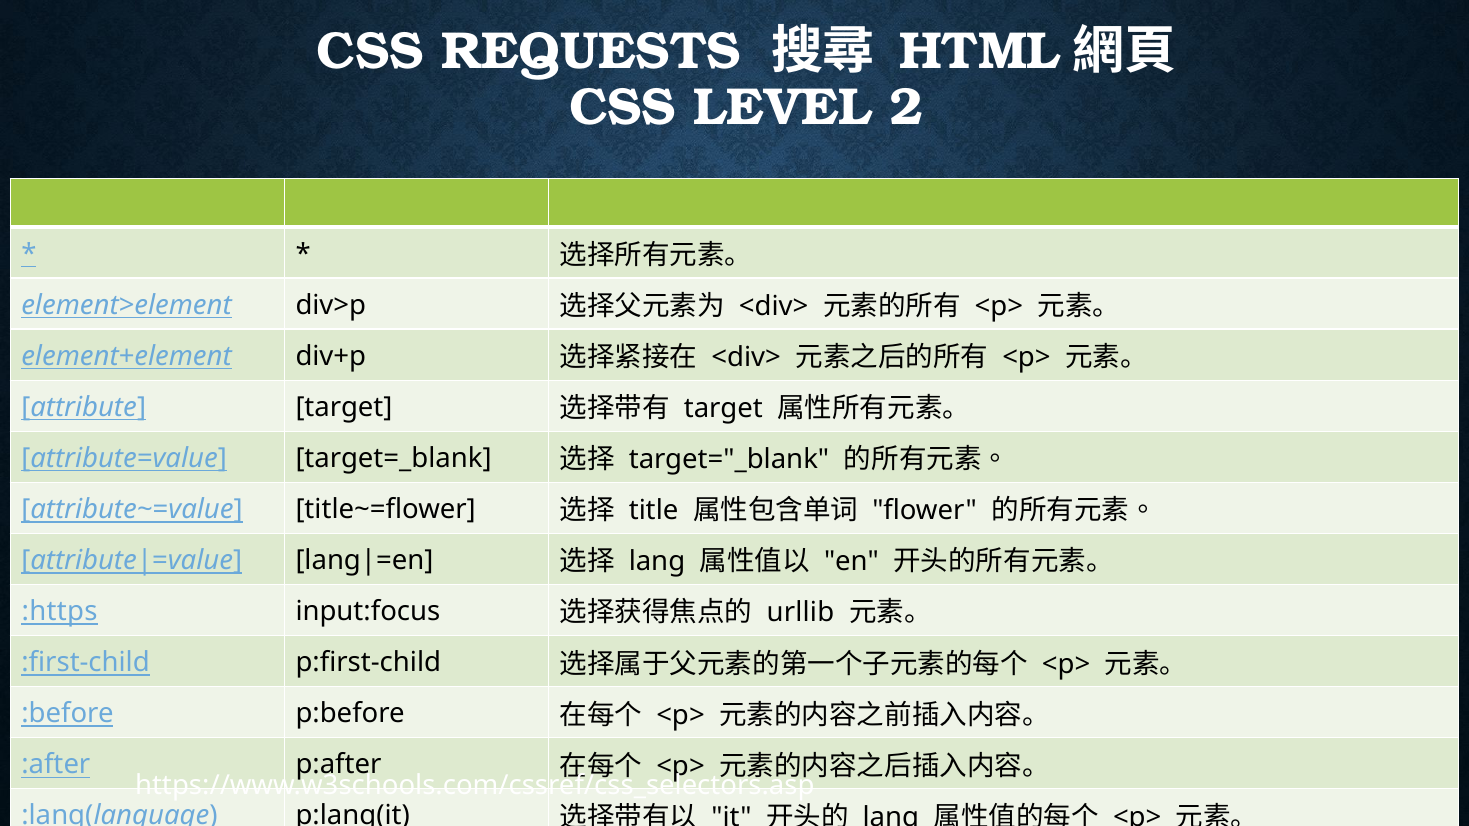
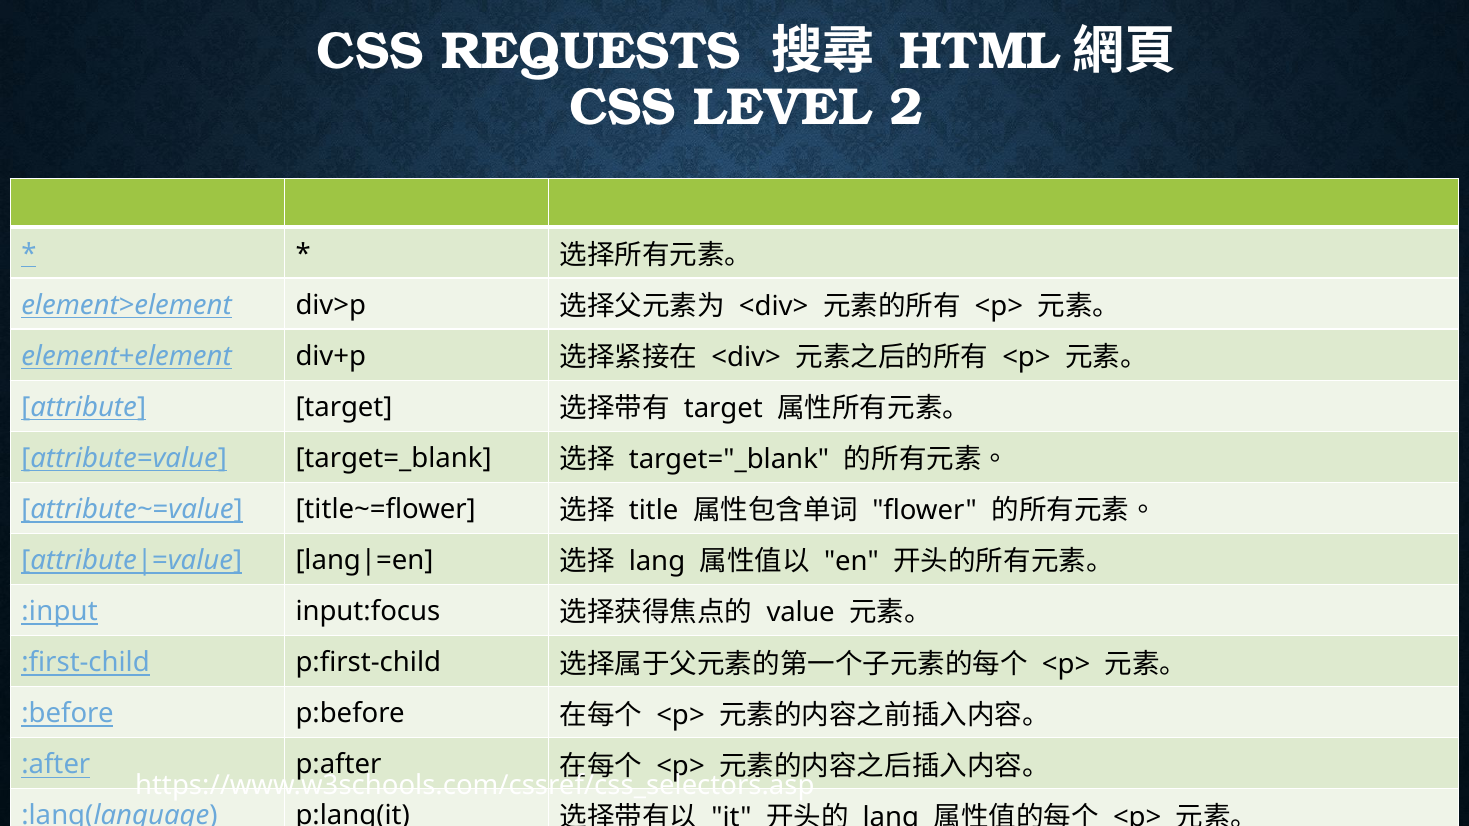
:https: :https -> :input (60, 612)
urllib: urllib -> value (801, 613)
